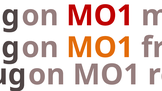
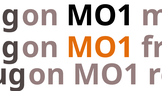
MO1 colour: red -> black (100, 16)
